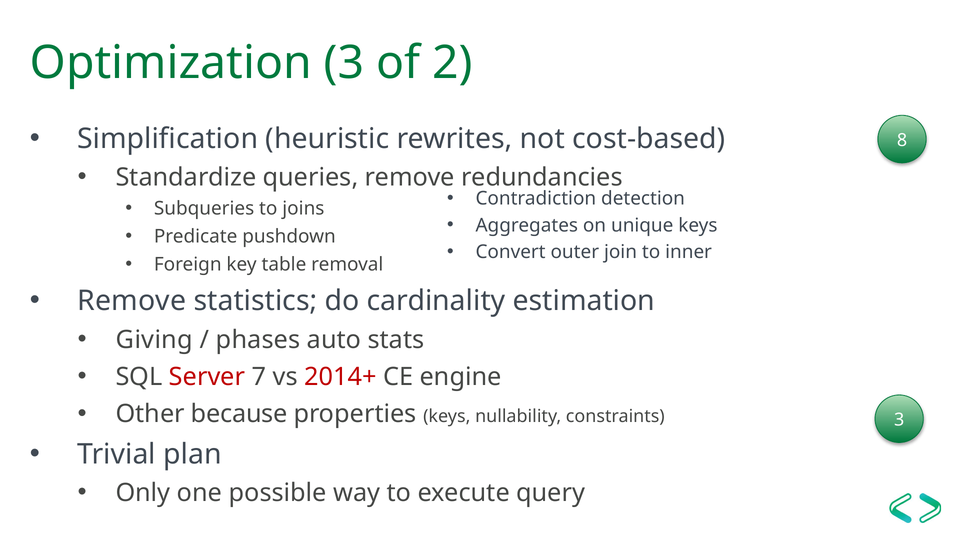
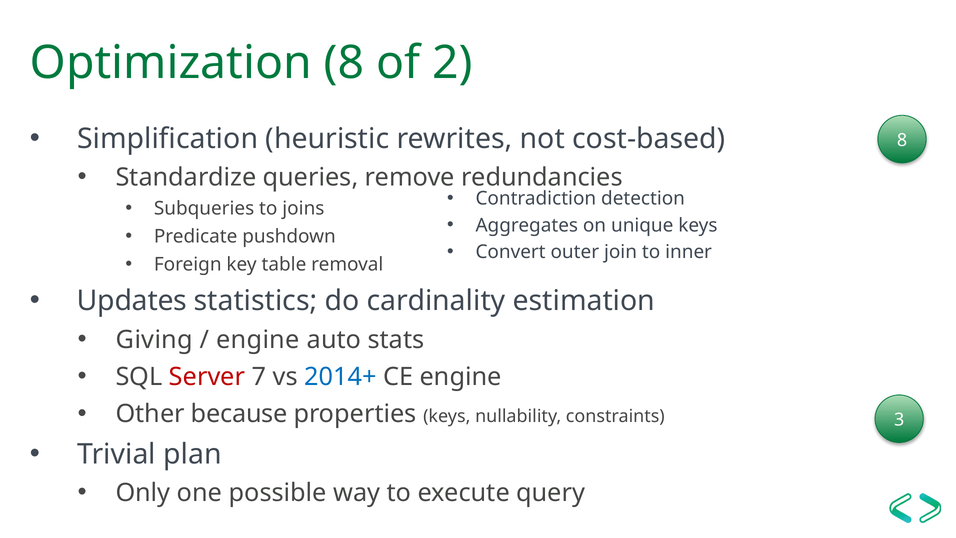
Optimization 3: 3 -> 8 (344, 63)
Remove: Remove -> Updates (132, 301)
phases: phases -> engine (258, 340)
2014+ colour: red -> blue (340, 377)
